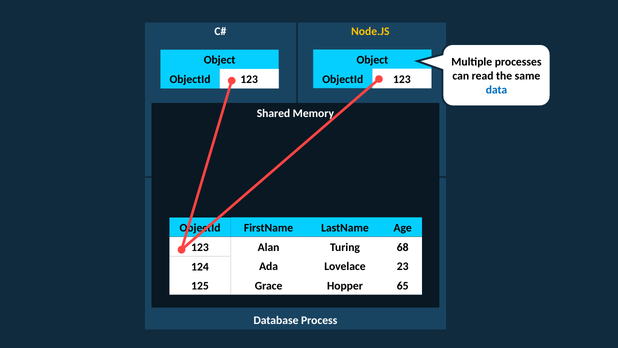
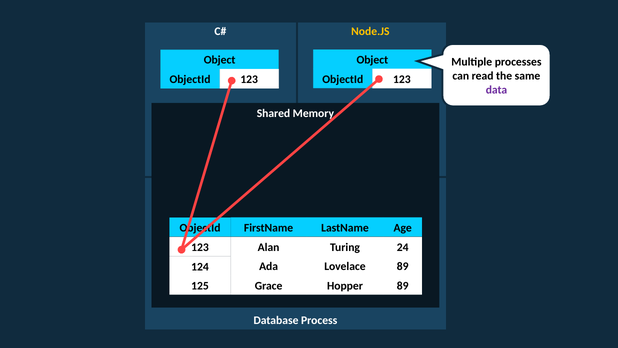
data colour: blue -> purple (496, 90)
68: 68 -> 24 (403, 247)
Lovelace 23: 23 -> 89 (403, 266)
Hopper 65: 65 -> 89 (403, 286)
